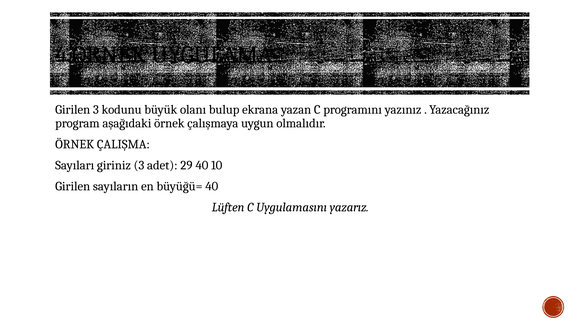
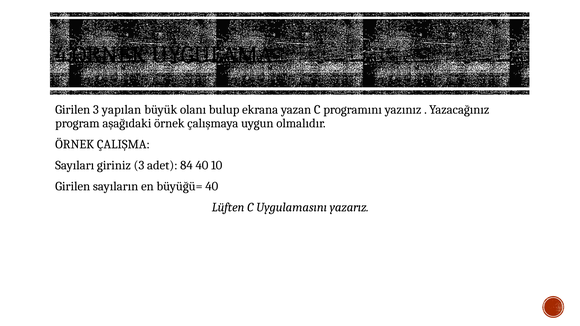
kodunu: kodunu -> yapılan (121, 110)
29: 29 -> 84 (186, 165)
